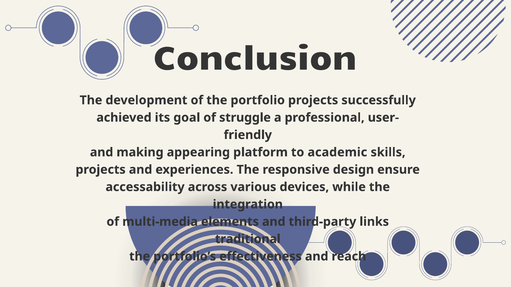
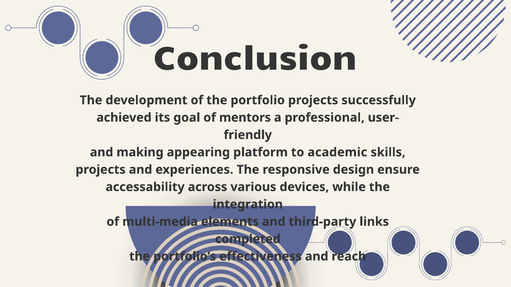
struggle: struggle -> mentors (245, 118)
traditional: traditional -> completed (248, 239)
